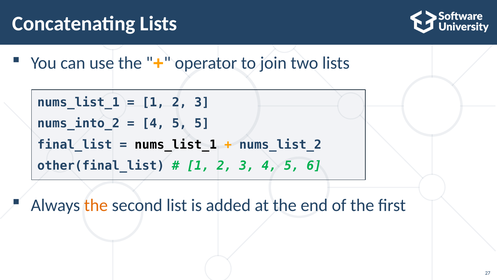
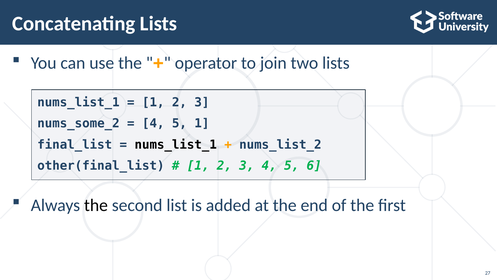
nums_into_2: nums_into_2 -> nums_some_2 (78, 123)
5 5: 5 -> 1 (202, 123)
the colour: orange -> black (96, 205)
